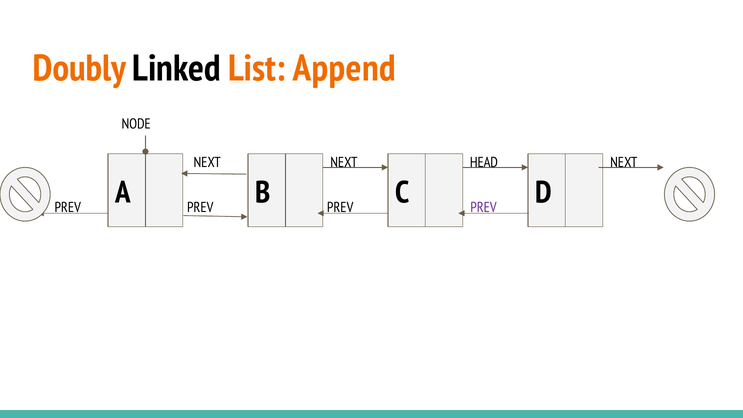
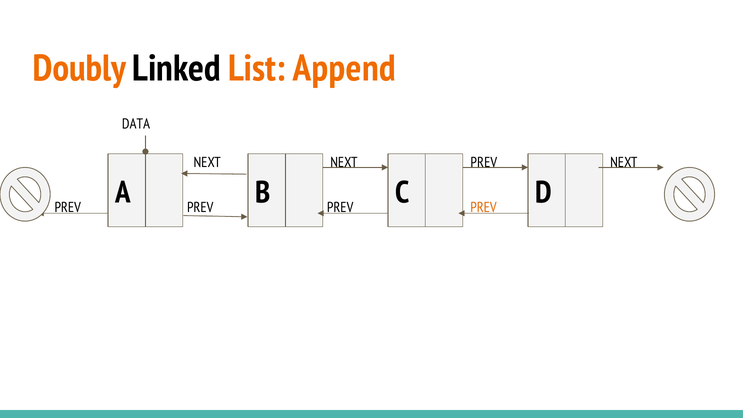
NODE: NODE -> DATA (136, 124)
NEXT NEXT HEAD: HEAD -> PREV (484, 163)
PREV colour: purple -> orange (483, 208)
